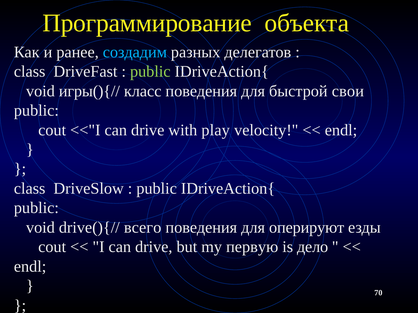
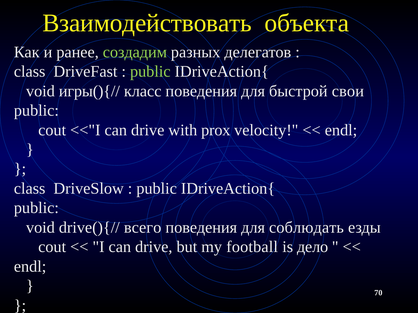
Программирование: Программирование -> Взаимодействовать (147, 23)
создадим colour: light blue -> light green (135, 52)
play: play -> prox (216, 130)
оперируют: оперируют -> соблюдать (306, 228)
первую: первую -> football (252, 247)
